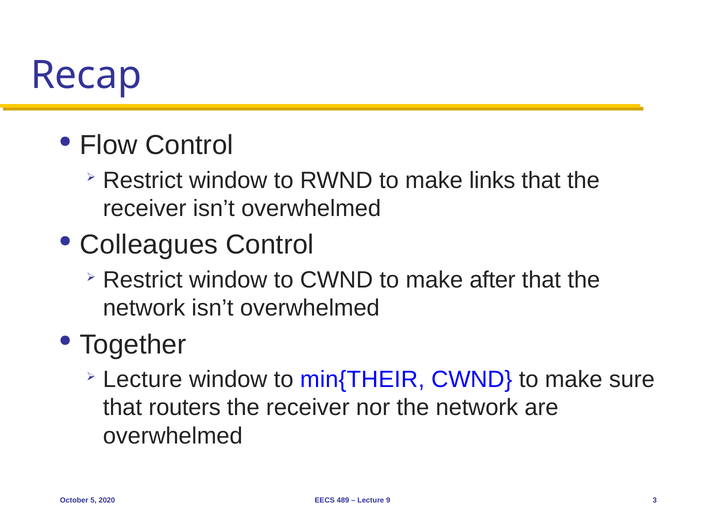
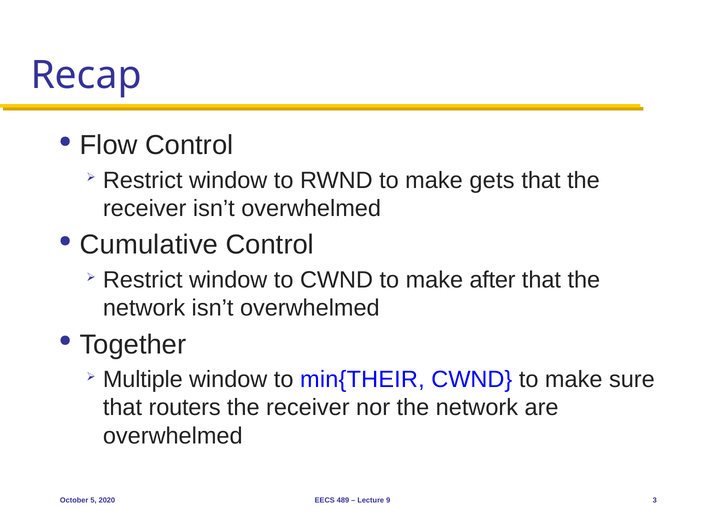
links: links -> gets (492, 180)
Colleagues: Colleagues -> Cumulative (149, 245)
Lecture: Lecture -> Multiple (143, 379)
